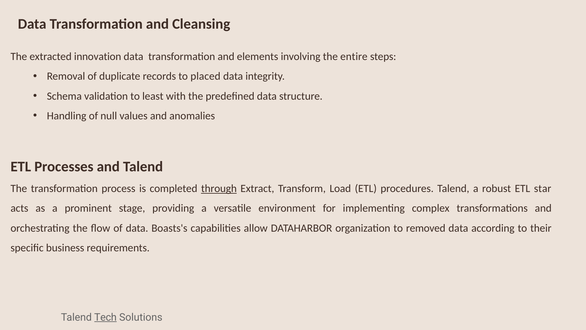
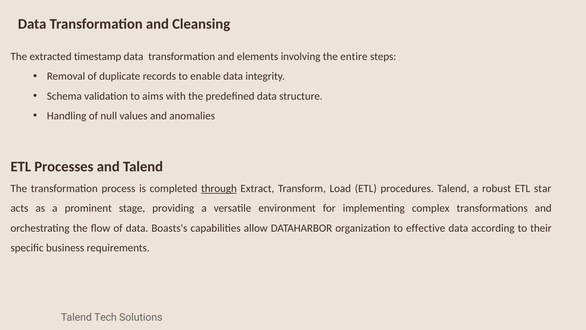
innovation: innovation -> timestamp (98, 56)
placed: placed -> enable (205, 76)
least: least -> aims (153, 96)
removed: removed -> effective (426, 228)
Tech underline: present -> none (105, 317)
